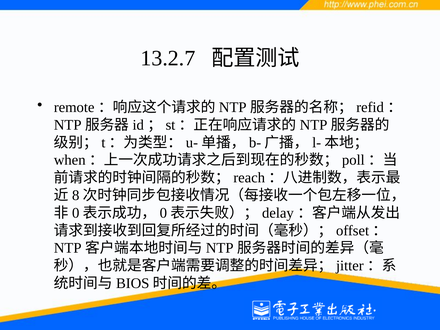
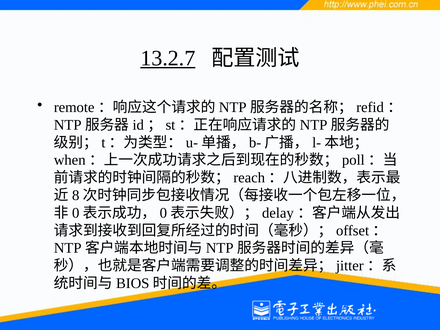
13.2.7 underline: none -> present (168, 58)
